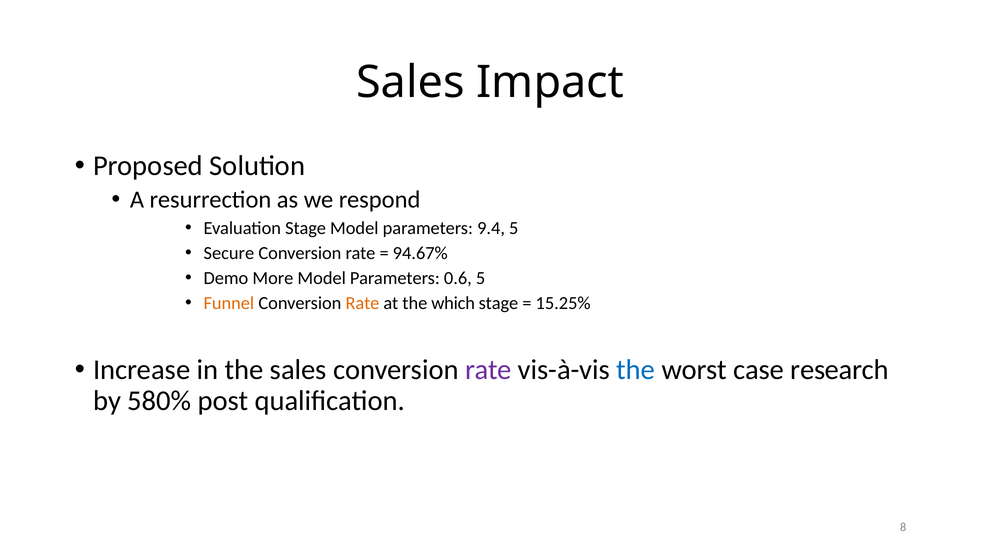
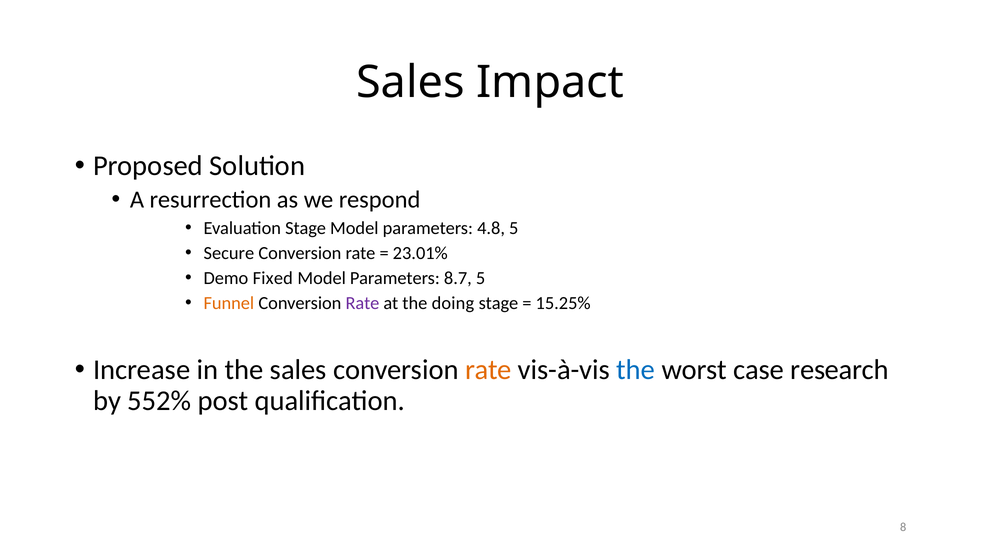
9.4: 9.4 -> 4.8 (491, 228)
94.67%: 94.67% -> 23.01% (420, 253)
More: More -> Fixed (273, 278)
0.6: 0.6 -> 8.7 (458, 278)
Rate colour: orange -> purple (362, 303)
which: which -> doing (453, 303)
rate colour: purple -> orange (488, 370)
580%: 580% -> 552% (159, 401)
